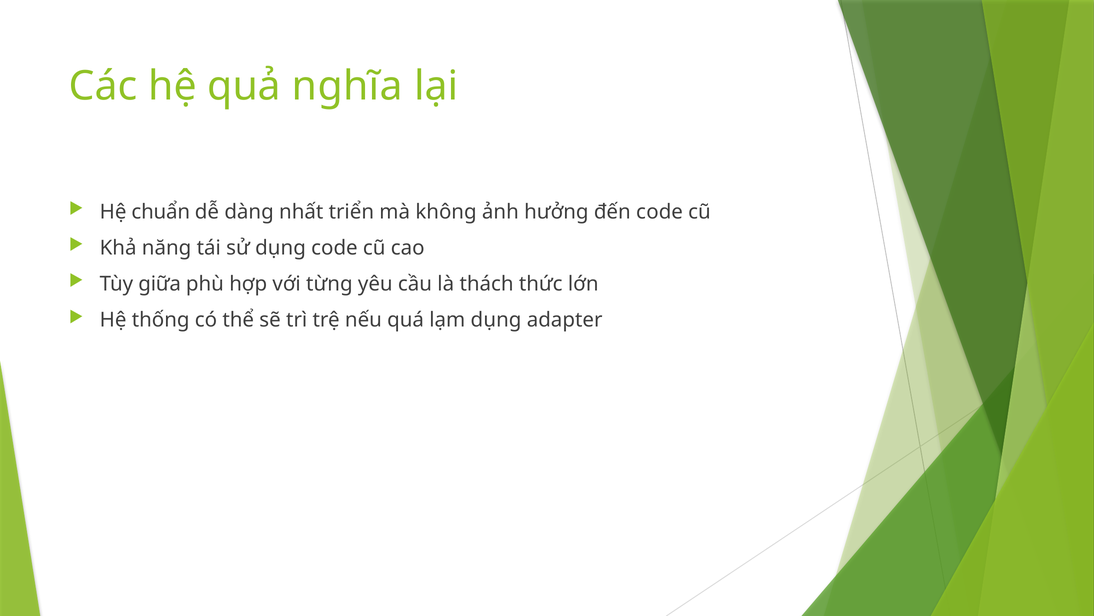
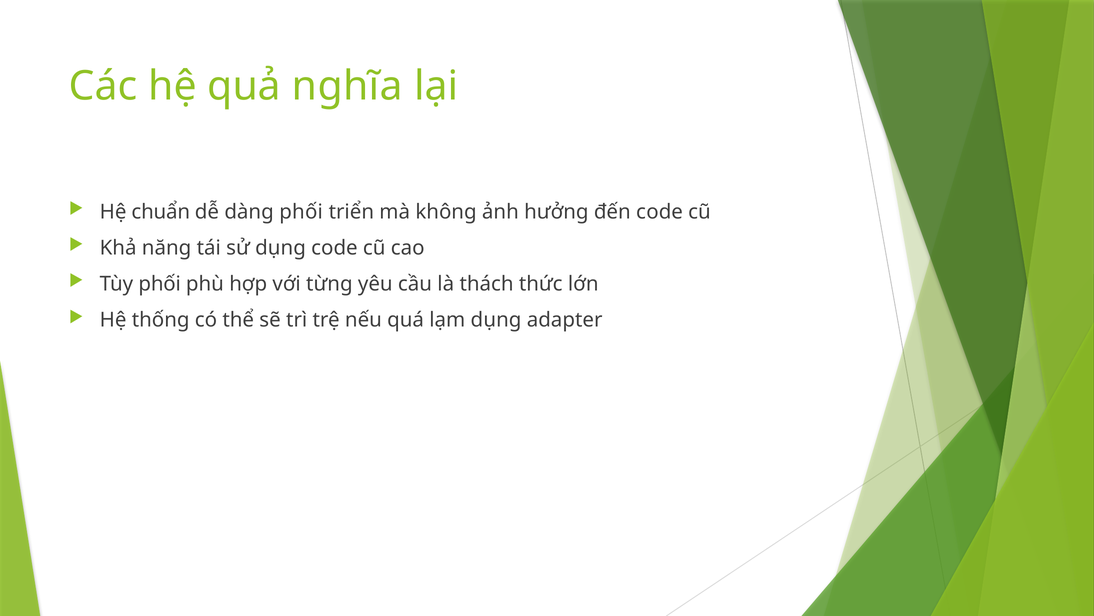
dàng nhất: nhất -> phối (301, 212)
Tùy giữa: giữa -> phối (160, 284)
